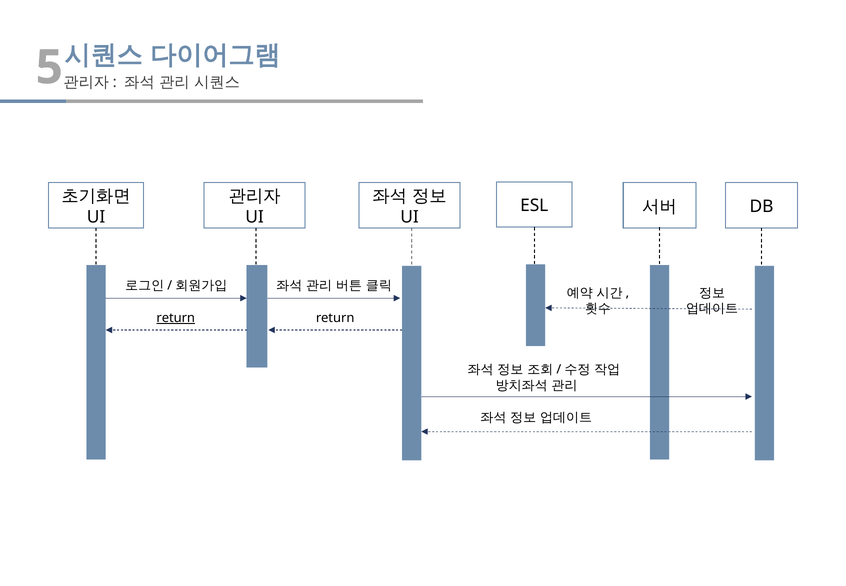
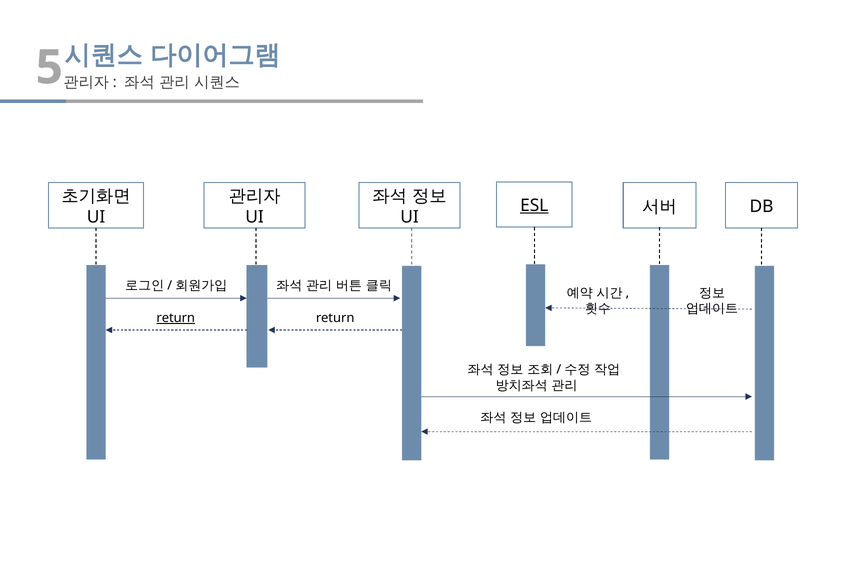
ESL underline: none -> present (534, 206)
